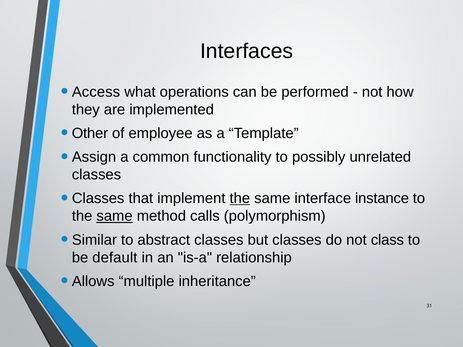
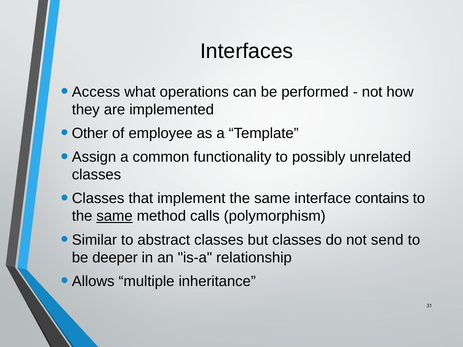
the underline: present -> none (240, 199)
instance: instance -> contains (382, 199)
class: class -> send (387, 240)
default: default -> deeper (115, 258)
